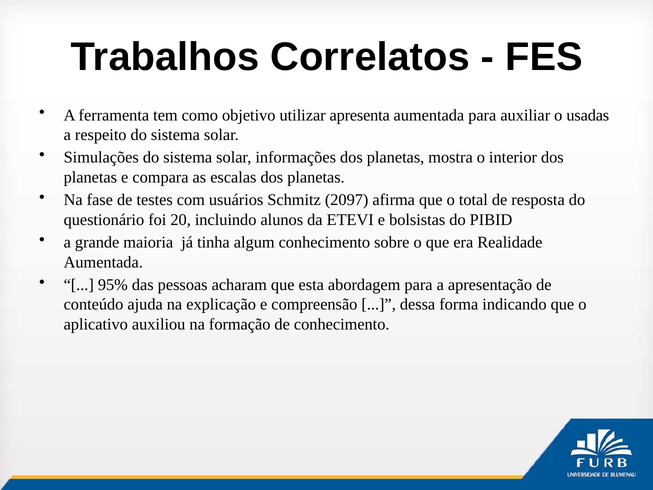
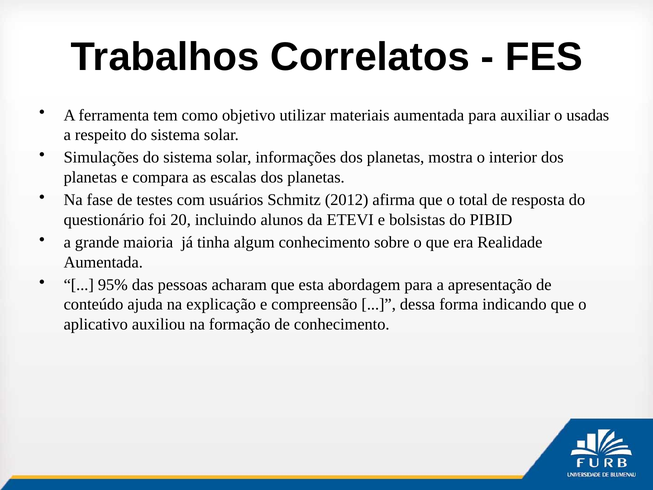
apresenta: apresenta -> materiais (360, 115)
2097: 2097 -> 2012 (347, 200)
